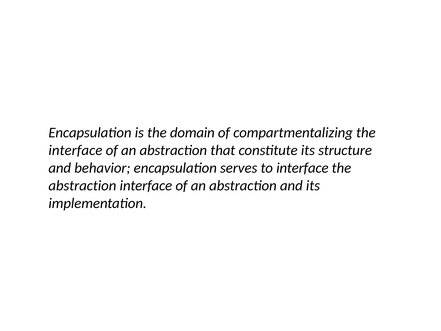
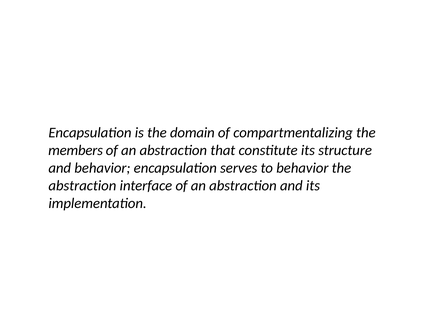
interface: interface -> members (76, 150)
to interface: interface -> behavior (302, 168)
